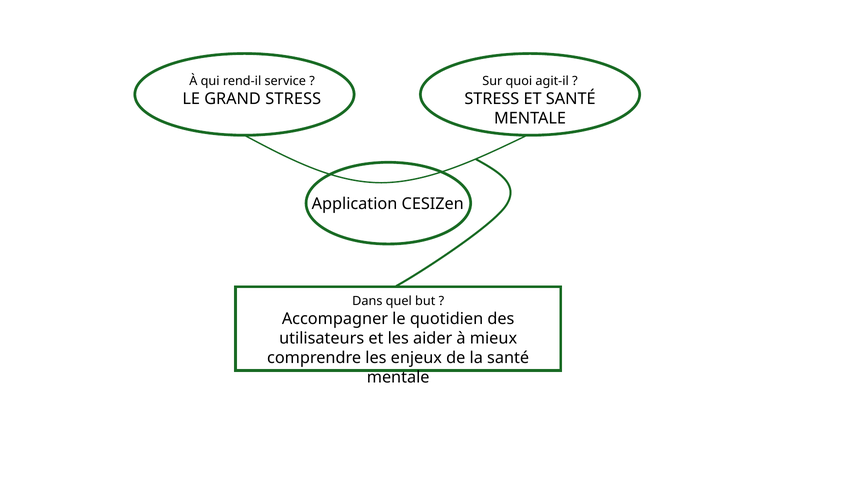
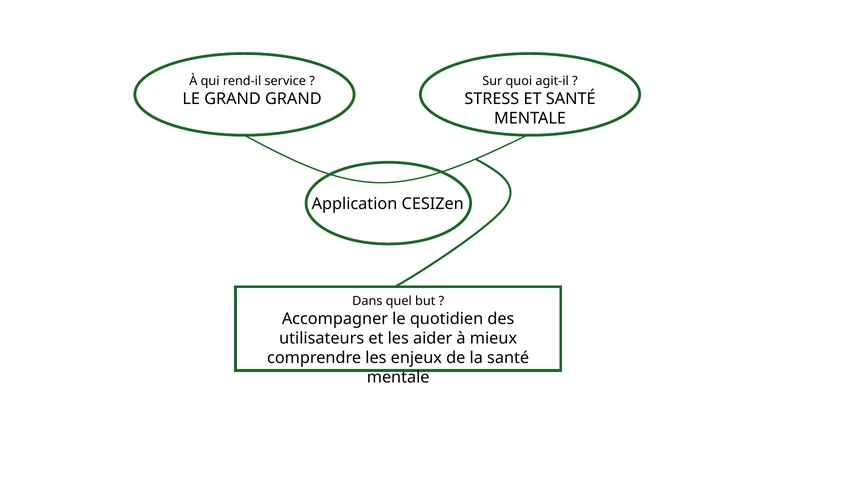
GRAND STRESS: STRESS -> GRAND (293, 99)
